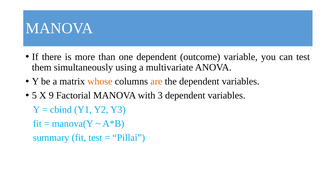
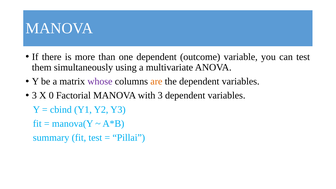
whose colour: orange -> purple (100, 81)
5: 5 -> 3 (34, 95)
9: 9 -> 0 (51, 95)
